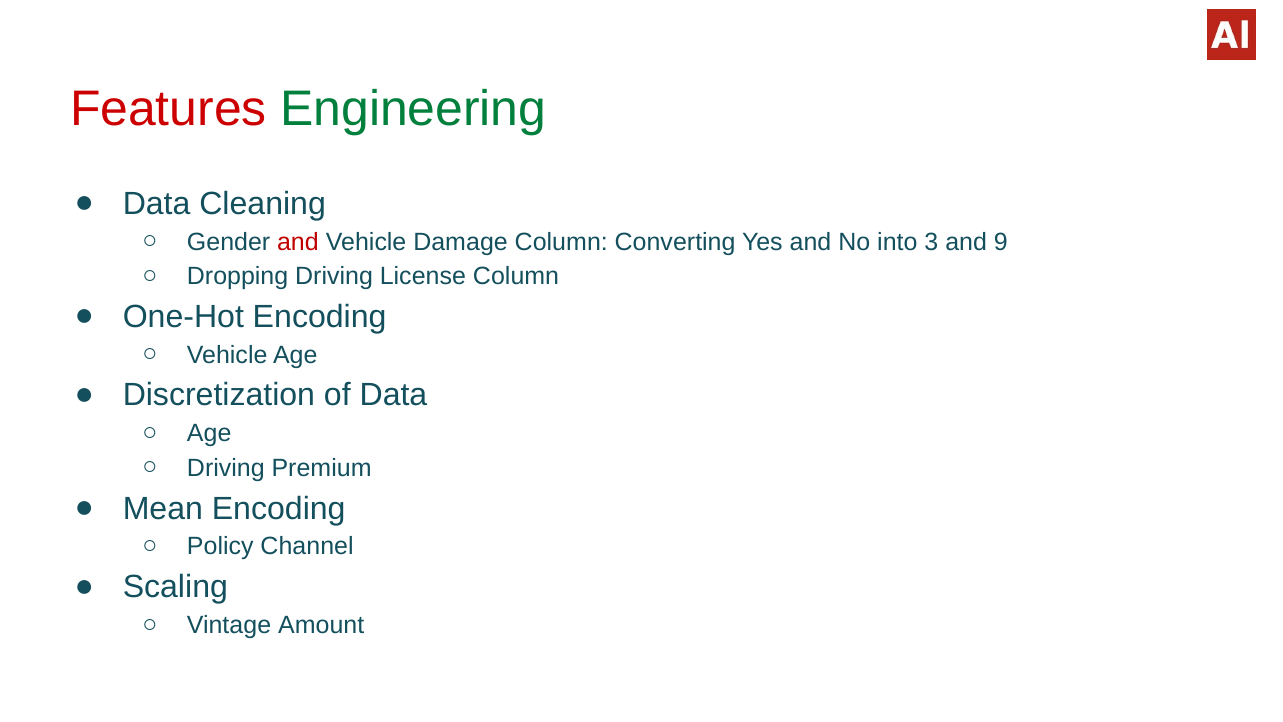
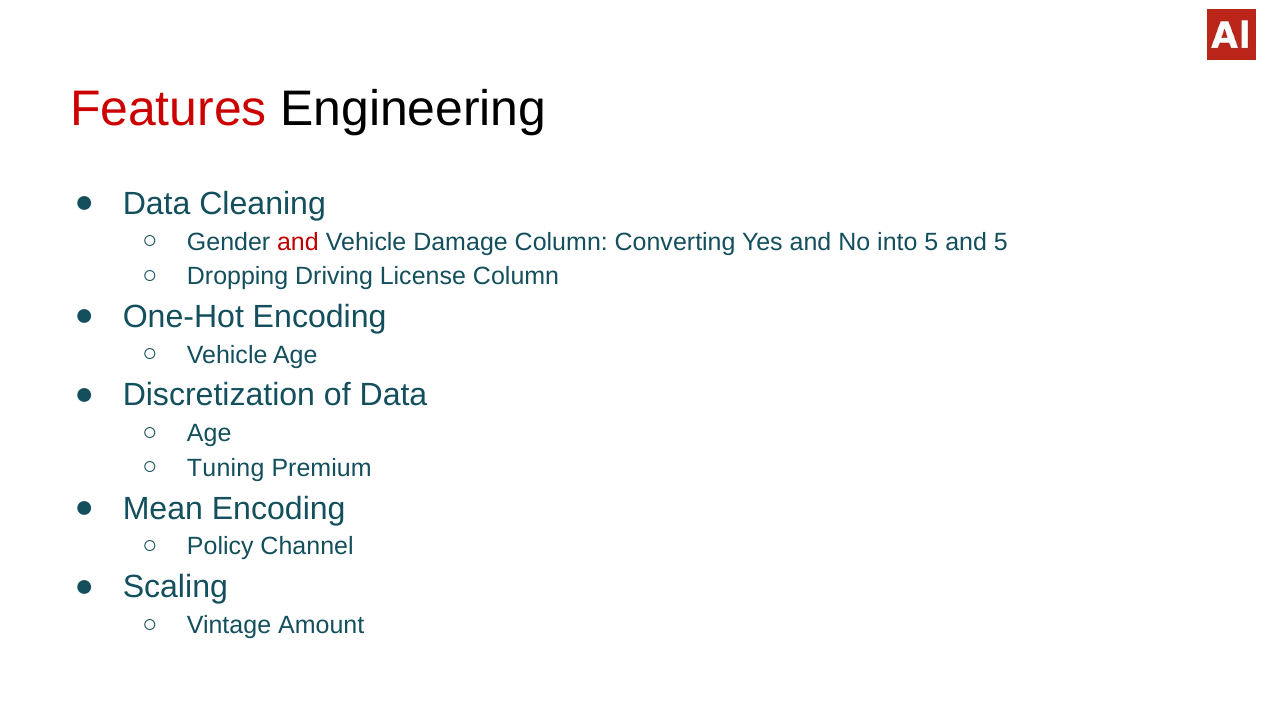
Engineering colour: green -> black (413, 109)
into 3: 3 -> 5 (931, 242)
and 9: 9 -> 5 (1001, 242)
Driving: Driving -> Tuning (226, 468)
